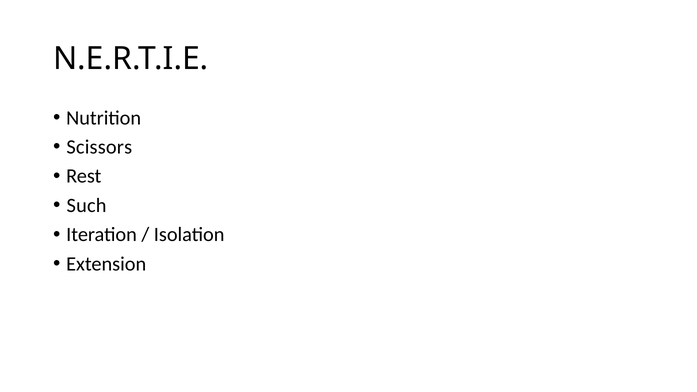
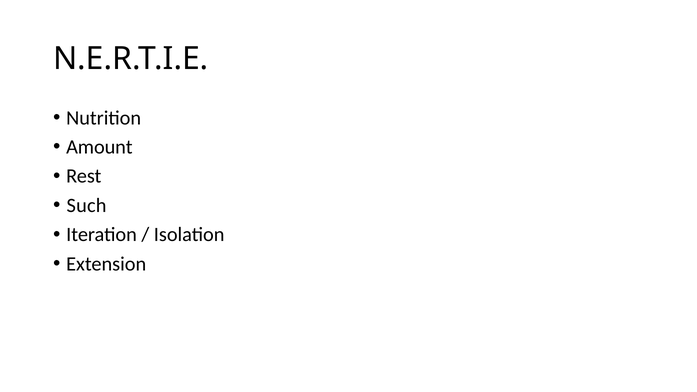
Scissors: Scissors -> Amount (99, 147)
